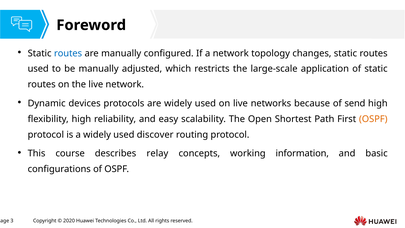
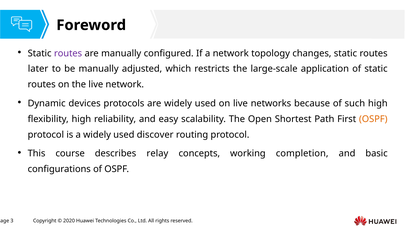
routes colour: blue -> purple (68, 53)
used: used -> later (38, 69)
send: send -> such (355, 103)
information: information -> completion (302, 153)
